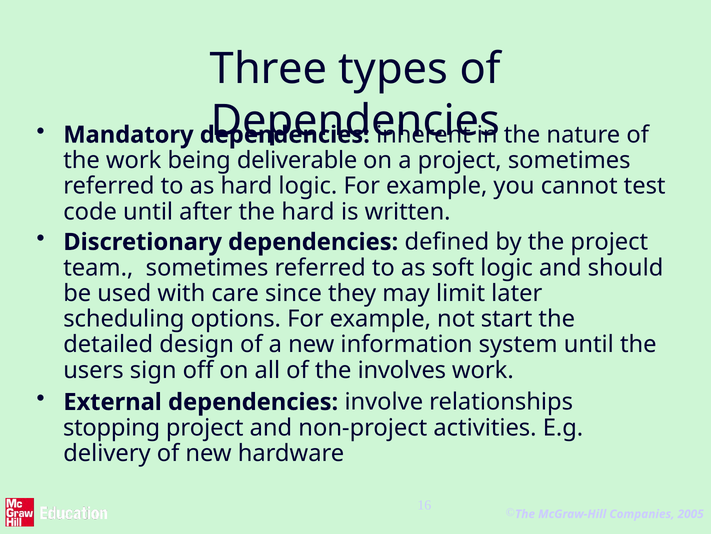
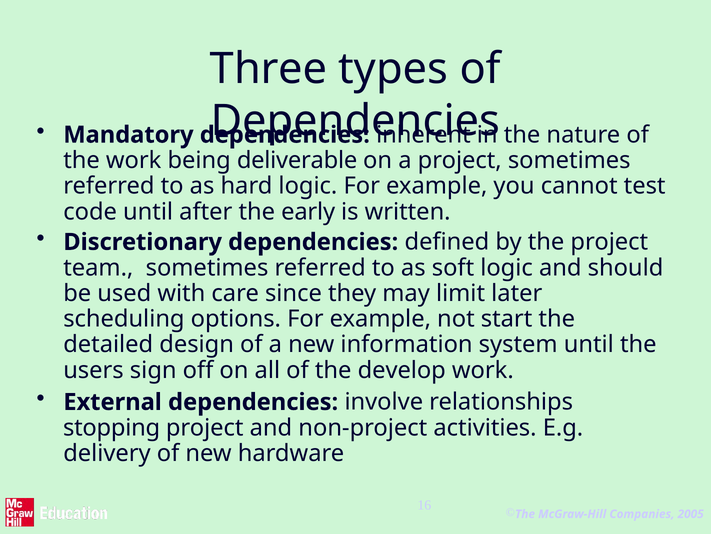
the hard: hard -> early (308, 211)
involves: involves -> develop (402, 370)
